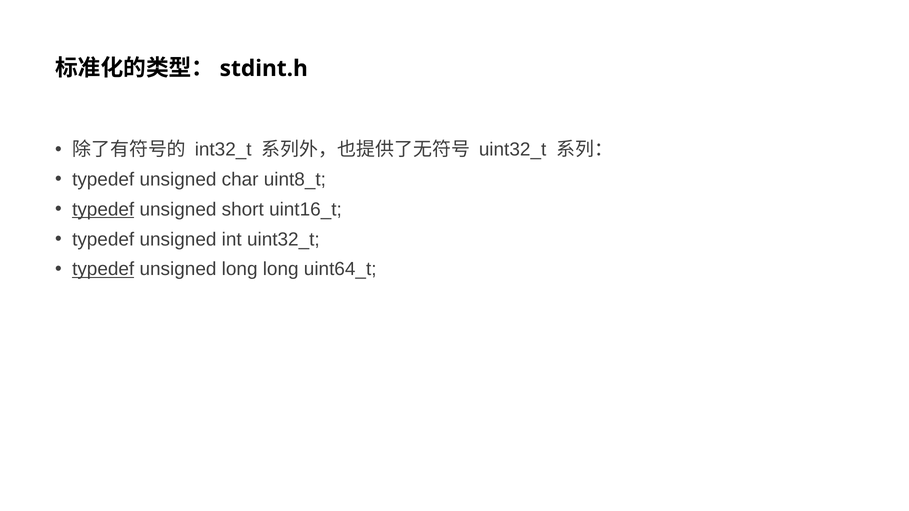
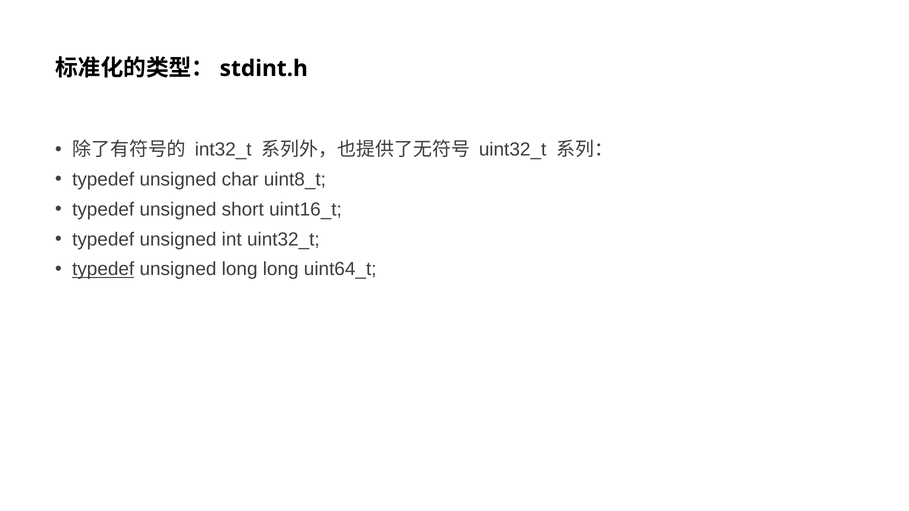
typedef underline: present -> none (103, 209)
